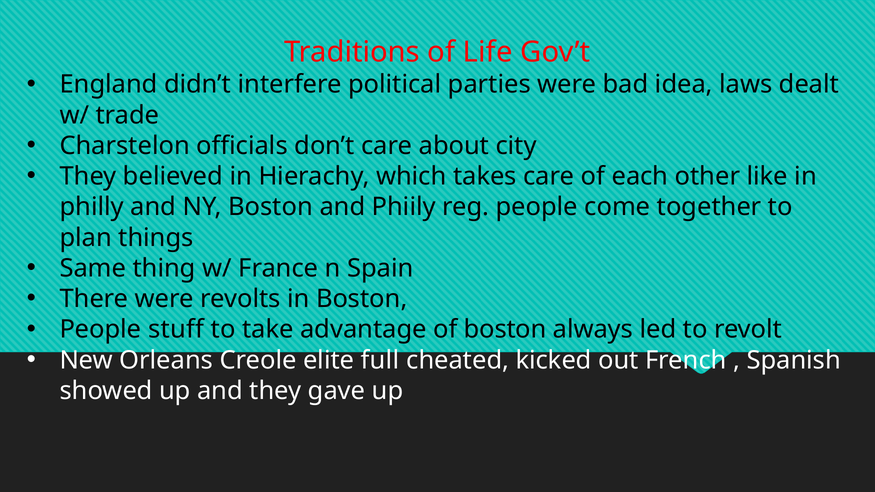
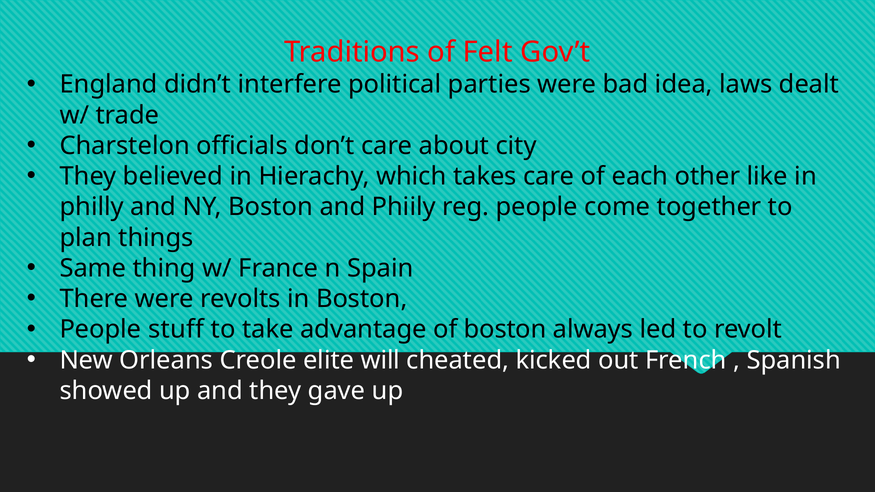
Life: Life -> Felt (488, 52)
full: full -> will (380, 360)
